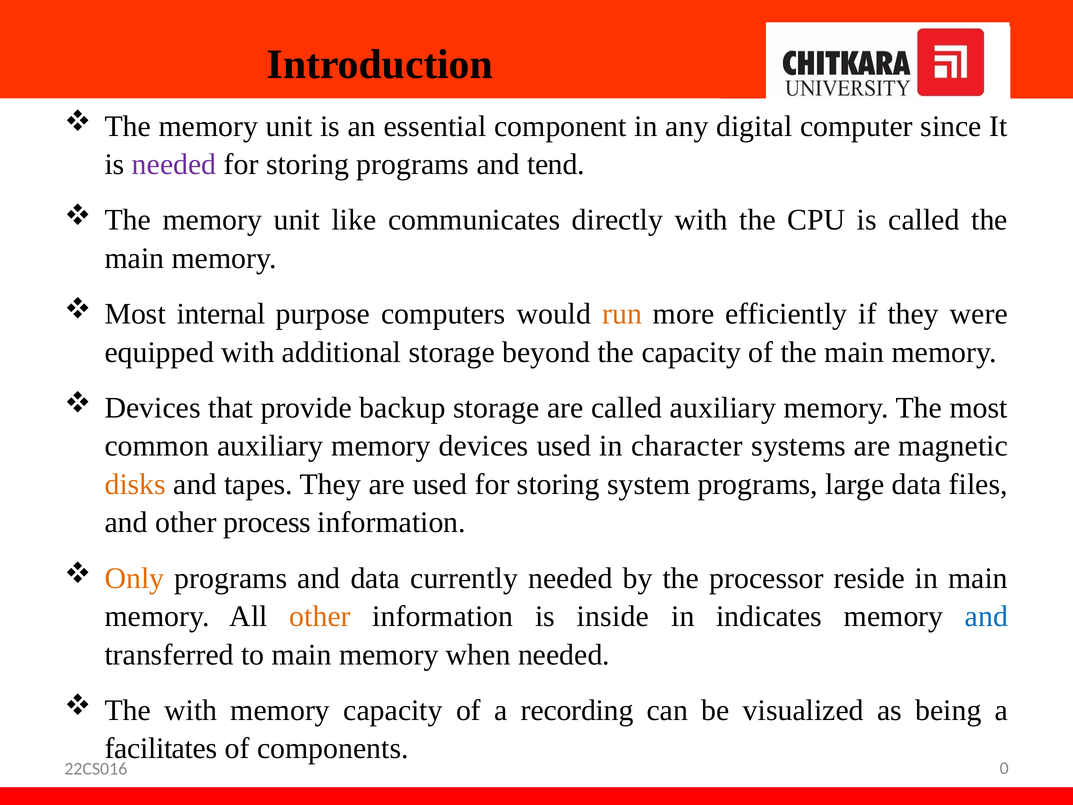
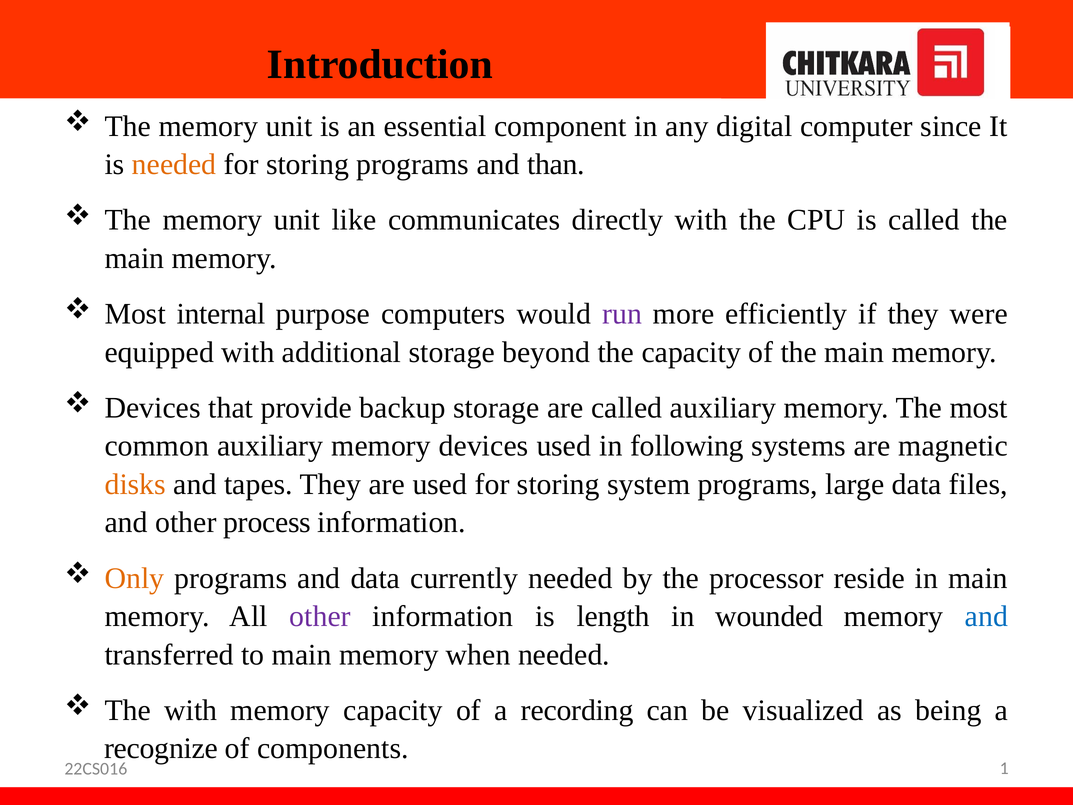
needed colour: purple -> orange (174, 164)
tend: tend -> than (556, 164)
run colour: orange -> purple (622, 314)
character: character -> following (687, 446)
other colour: orange -> purple (320, 616)
inside: inside -> length (613, 616)
indicates: indicates -> wounded (769, 616)
facilitates: facilitates -> recognize (161, 748)
0: 0 -> 1 (1004, 768)
